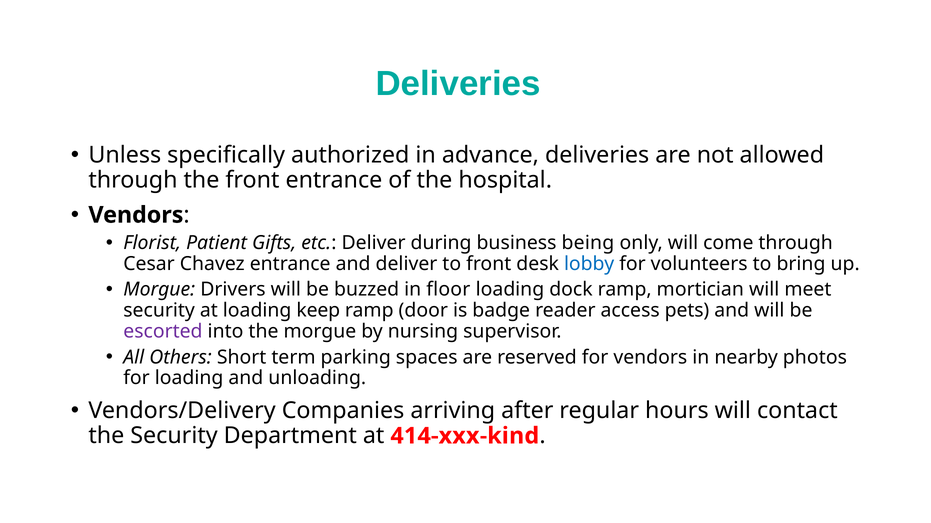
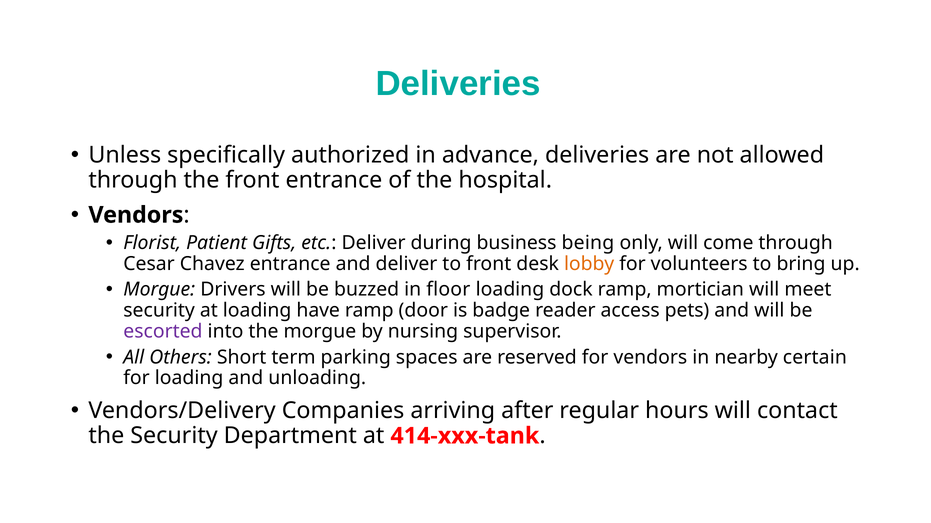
lobby colour: blue -> orange (589, 264)
keep: keep -> have (318, 311)
photos: photos -> certain (815, 358)
414-xxx-kind: 414-xxx-kind -> 414-xxx-tank (465, 436)
